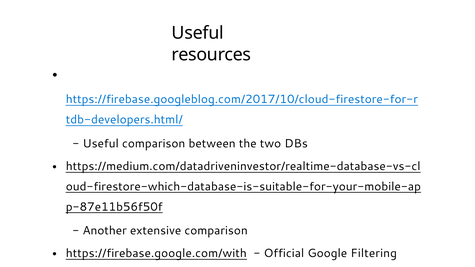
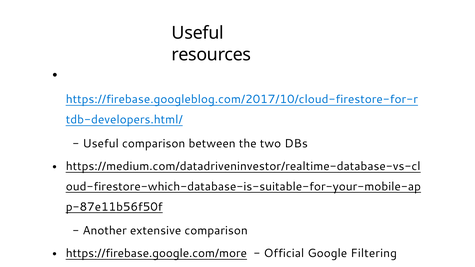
https://firebase.google.com/with: https://firebase.google.com/with -> https://firebase.google.com/more (156, 253)
